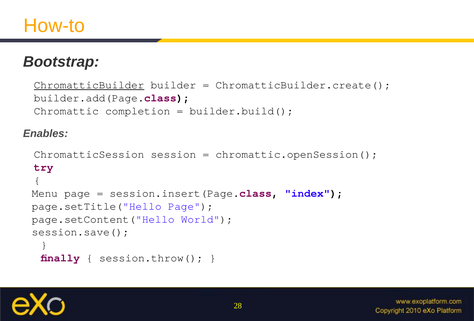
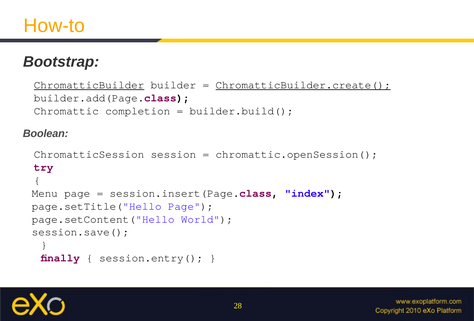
ChromatticBuilder.create( underline: none -> present (303, 85)
Enables: Enables -> Boolean (46, 134)
session.throw(: session.throw( -> session.entry( (151, 258)
